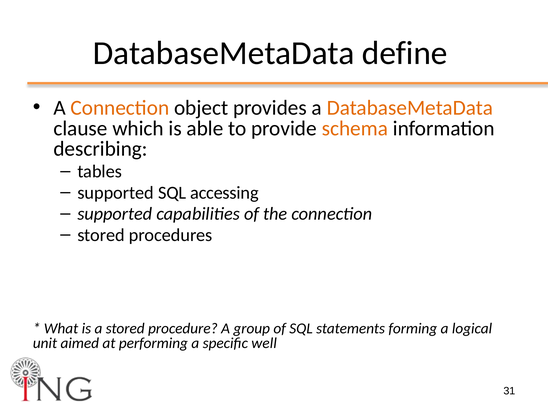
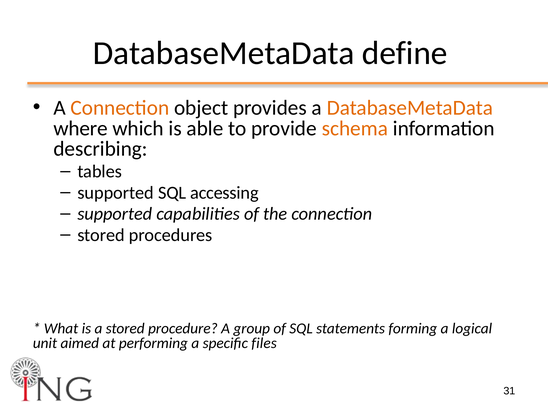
clause: clause -> where (81, 128)
well: well -> files (264, 343)
